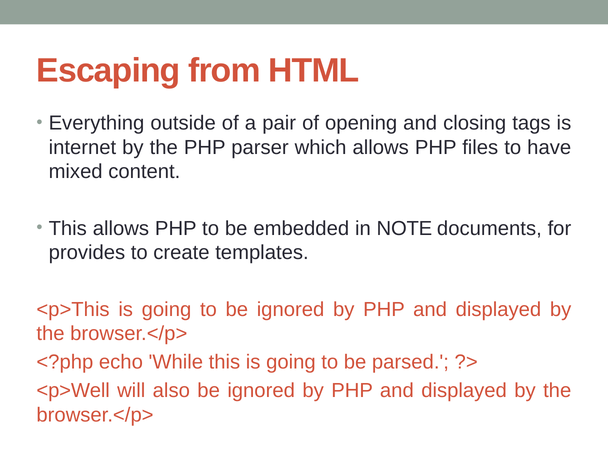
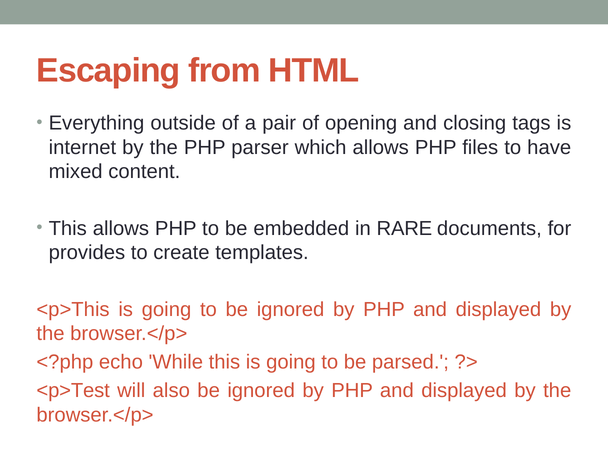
NOTE: NOTE -> RARE (404, 228)
<p>Well: <p>Well -> <p>Test (73, 390)
